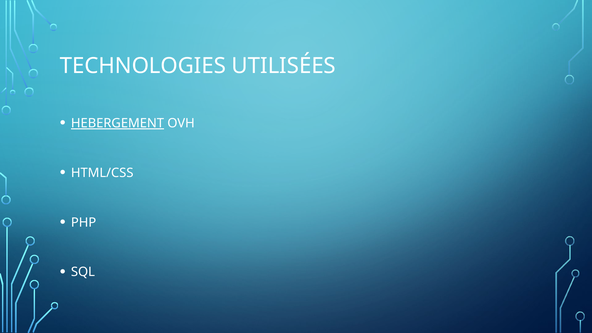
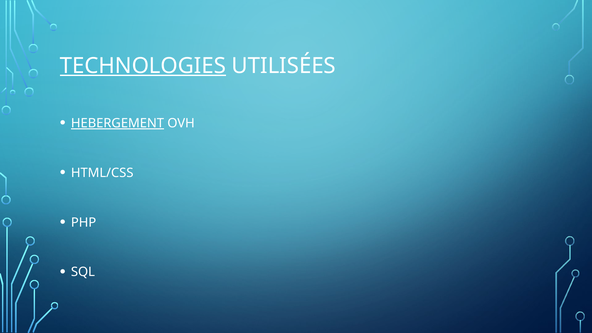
TECHNOLOGIES underline: none -> present (143, 66)
